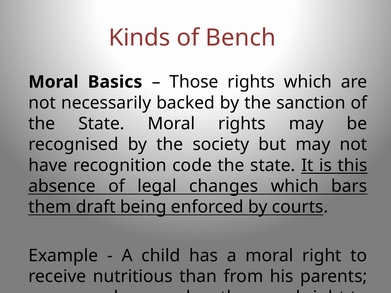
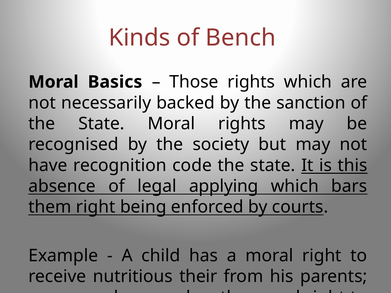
changes: changes -> applying (224, 186)
them draft: draft -> right (96, 207)
than: than -> their (198, 277)
